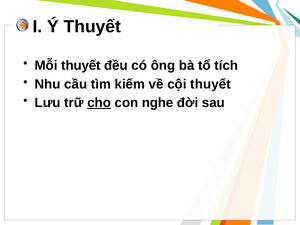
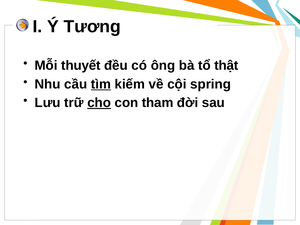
Ý Thuyết: Thuyết -> Tương (92, 26)
tích: tích -> thật (226, 65)
tìm underline: none -> present (101, 84)
cội thuyết: thuyết -> spring (211, 84)
nghe: nghe -> tham (158, 103)
